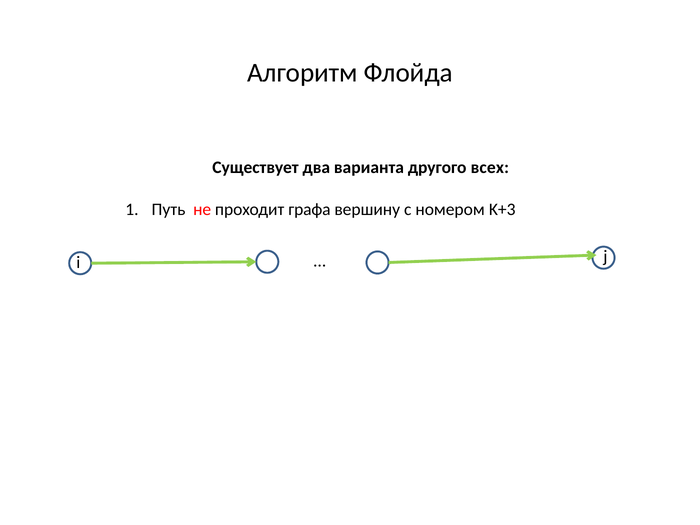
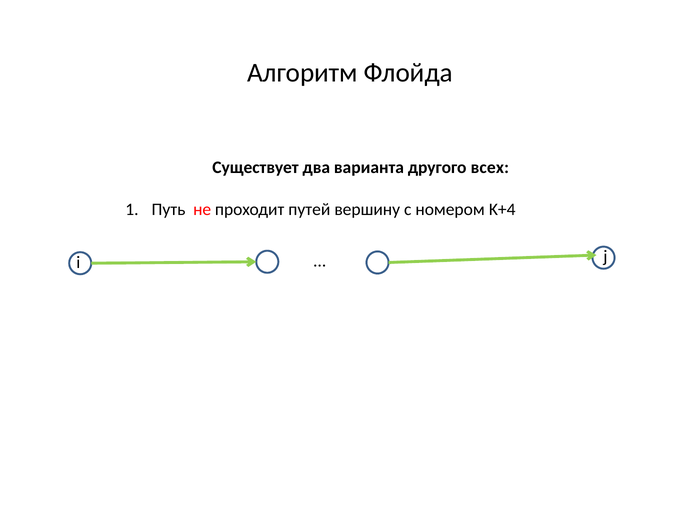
графа: графа -> путей (309, 209)
K+3: K+3 -> K+4 (502, 209)
